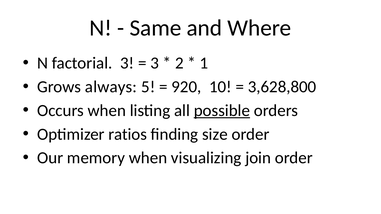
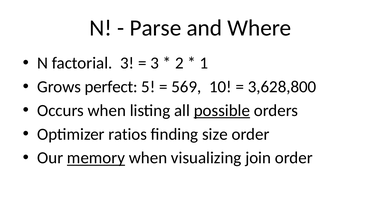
Same: Same -> Parse (155, 28)
always: always -> perfect (111, 87)
920: 920 -> 569 (186, 87)
memory underline: none -> present (96, 158)
